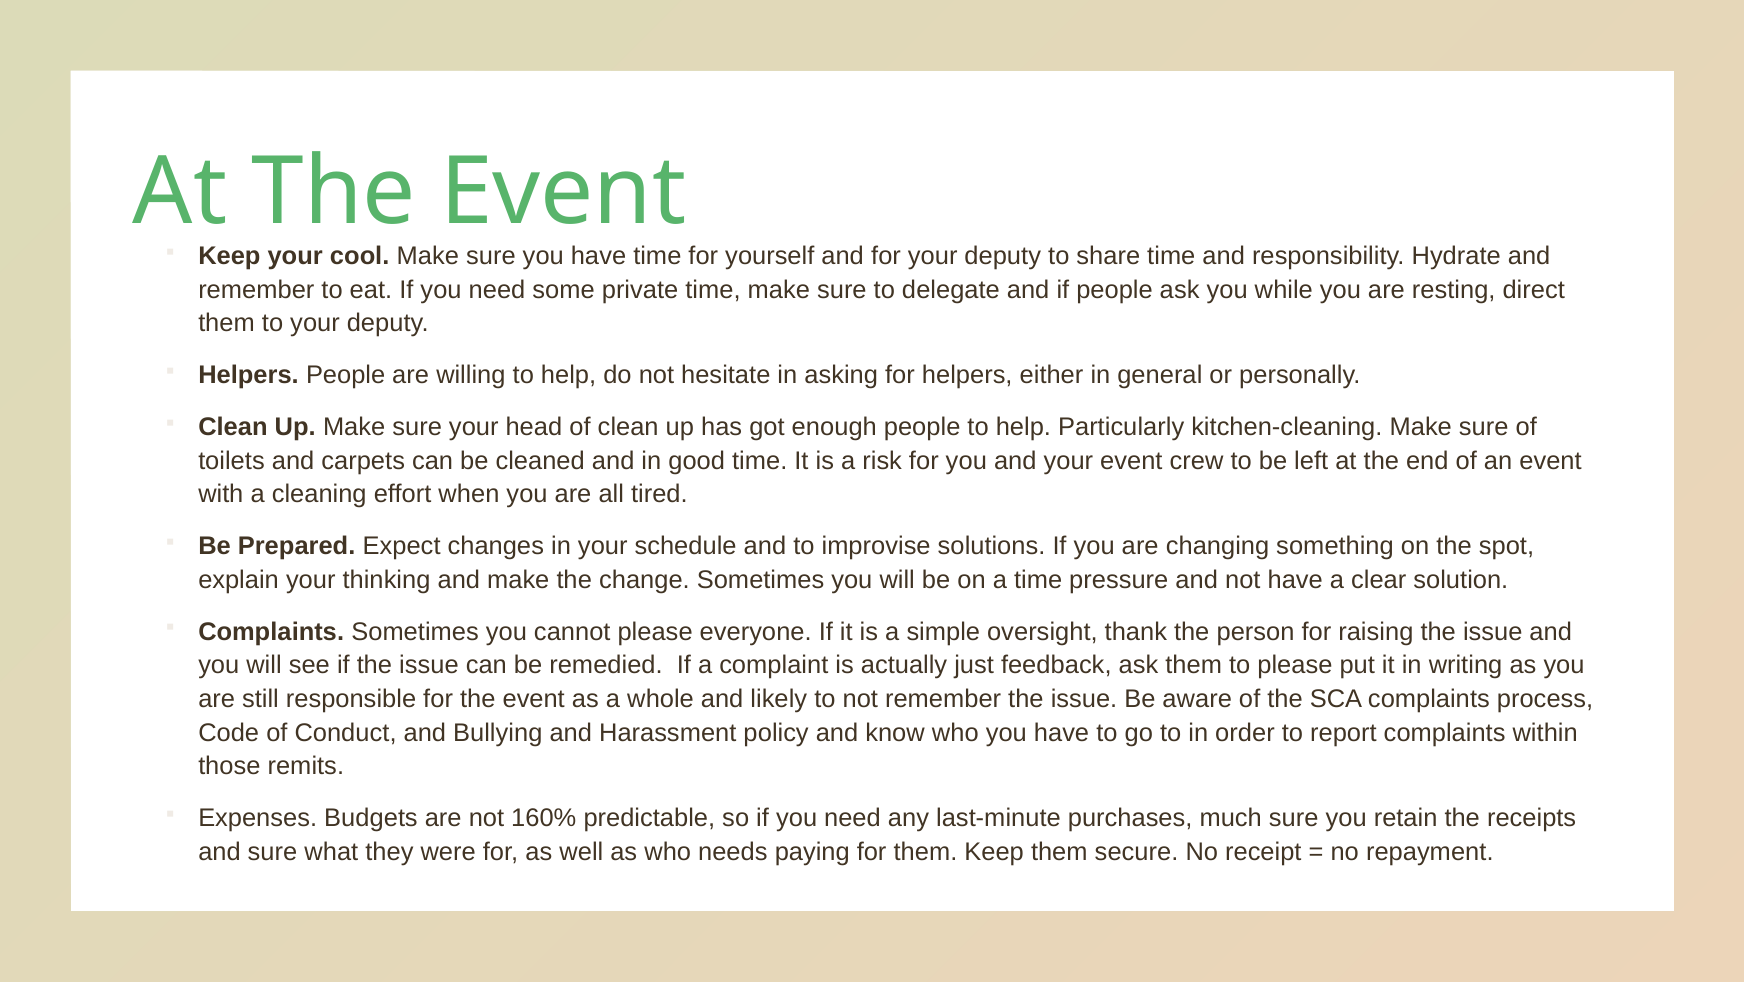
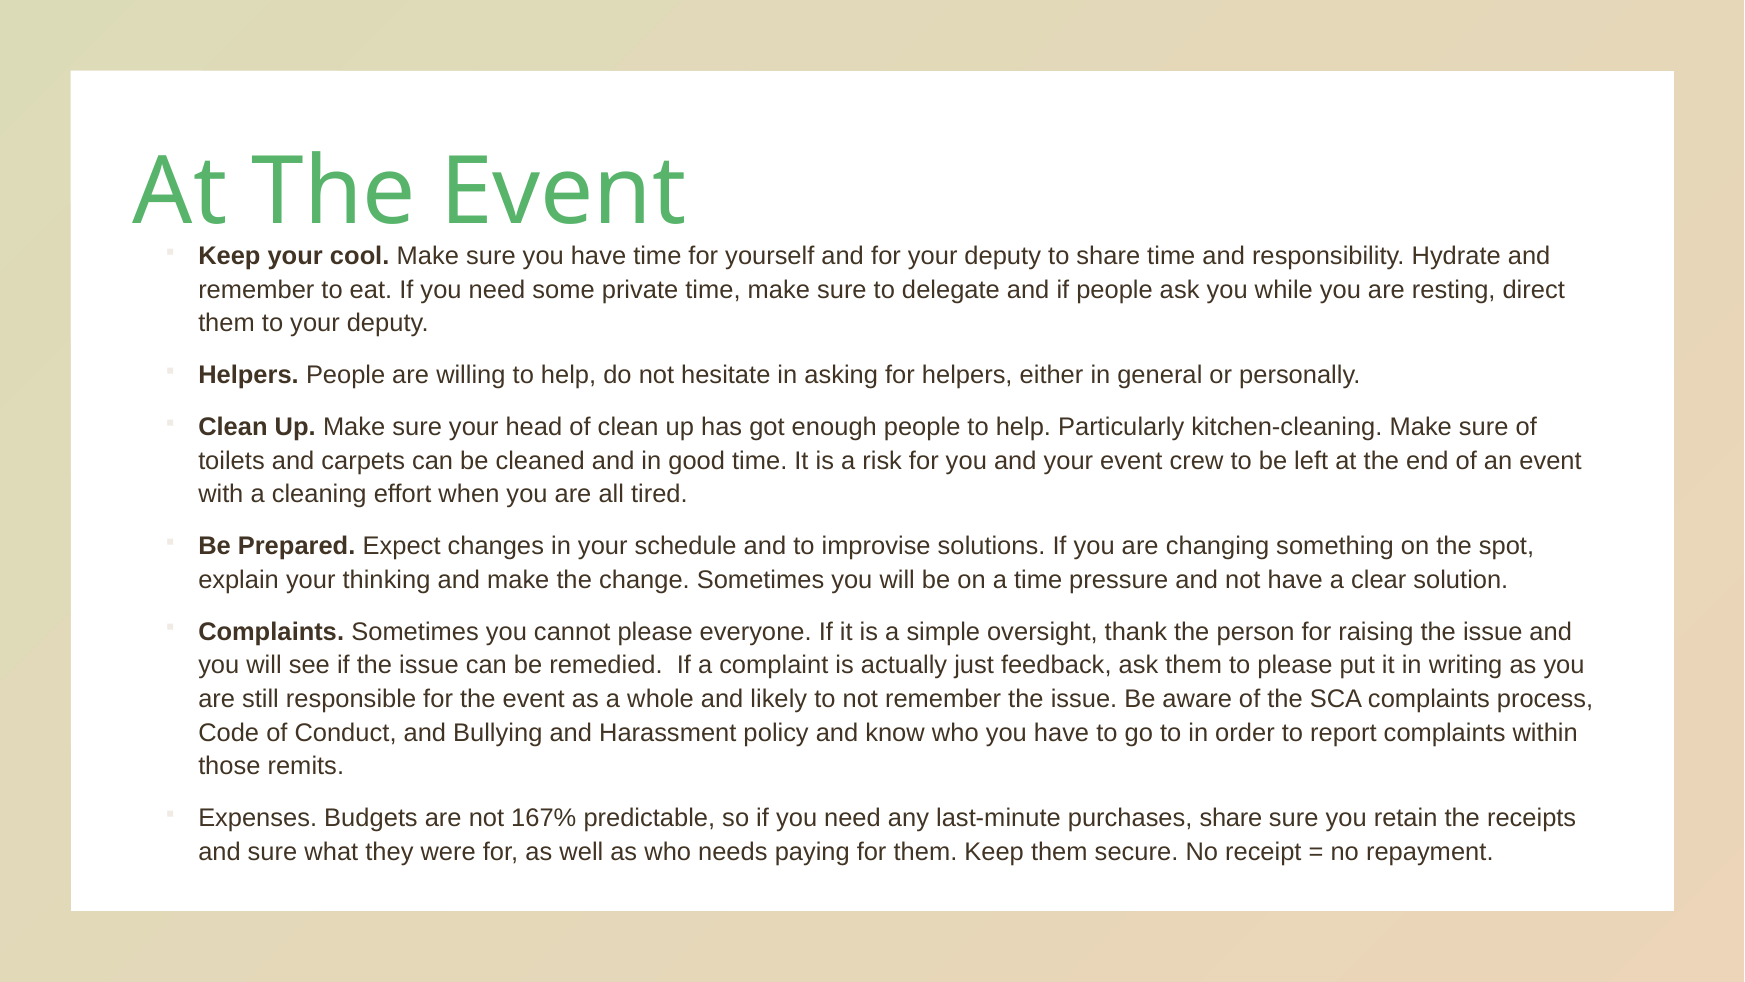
160%: 160% -> 167% (544, 818)
purchases much: much -> share (1231, 818)
